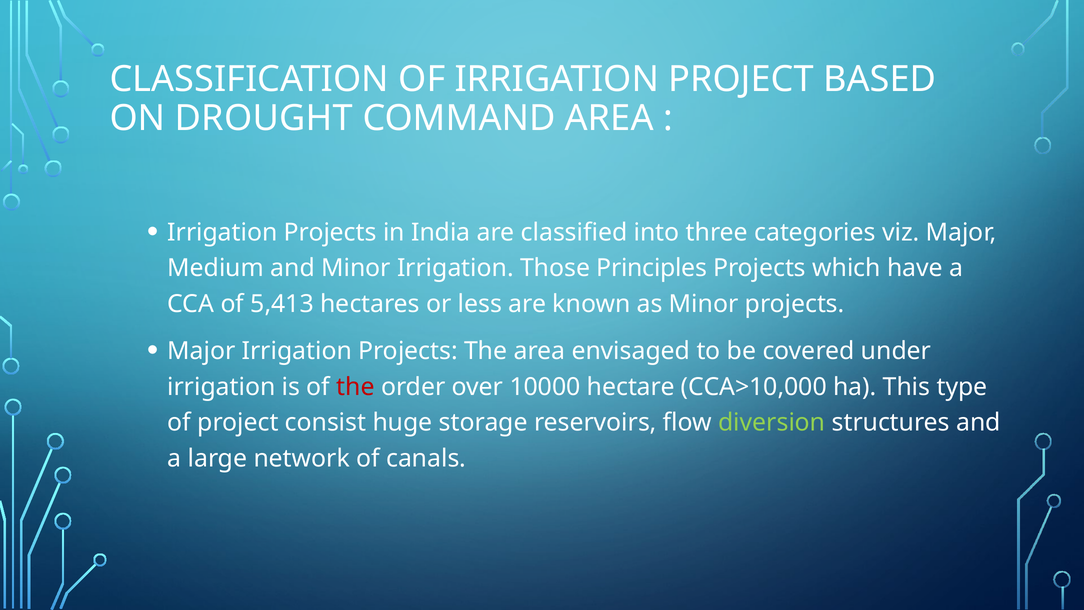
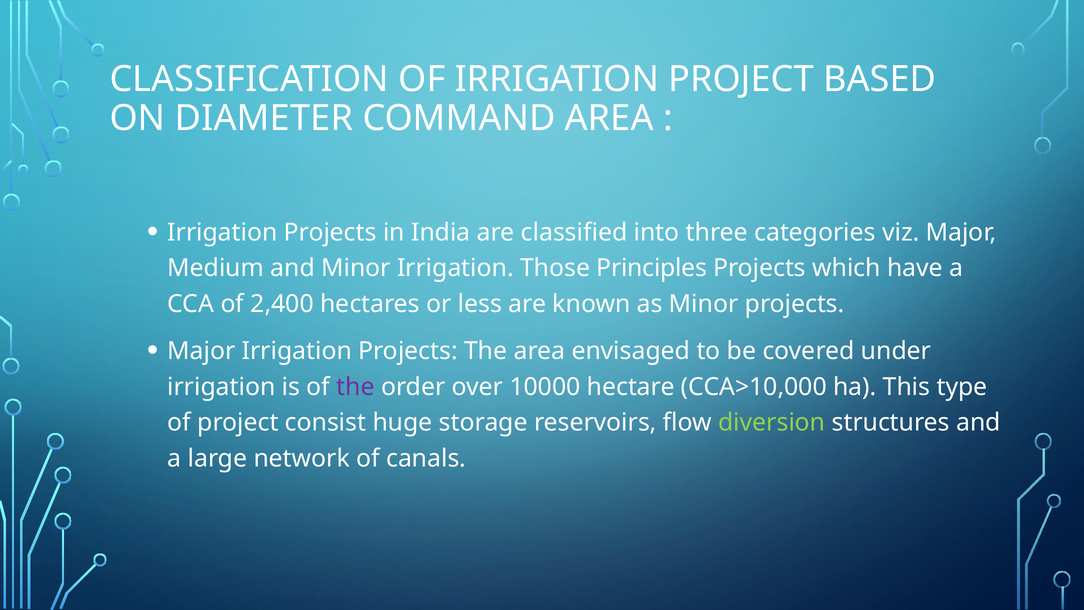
DROUGHT: DROUGHT -> DIAMETER (264, 118)
5,413: 5,413 -> 2,400 (282, 304)
the colour: red -> purple (356, 387)
